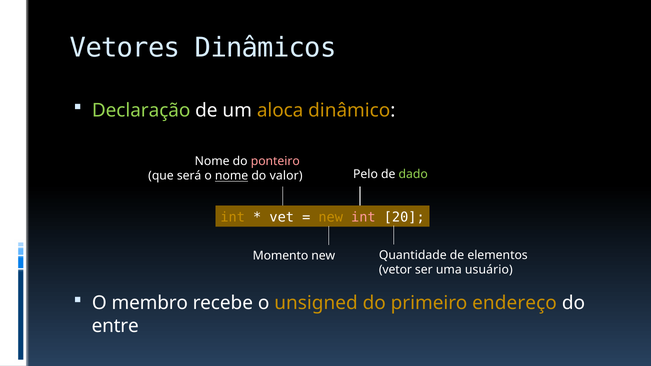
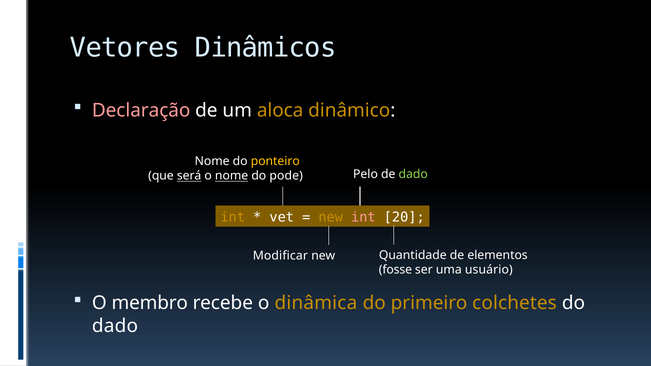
Declaração colour: light green -> pink (141, 110)
ponteiro colour: pink -> yellow (275, 161)
será underline: none -> present (189, 176)
valor: valor -> pode (286, 176)
Momento: Momento -> Modificar (280, 256)
vetor: vetor -> fosse (395, 270)
unsigned: unsigned -> dinâmica (316, 303)
endereço: endereço -> colchetes (514, 303)
entre: entre -> dado (115, 326)
